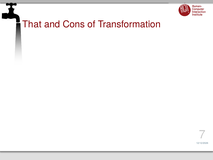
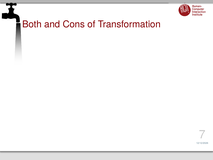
That: That -> Both (32, 24)
